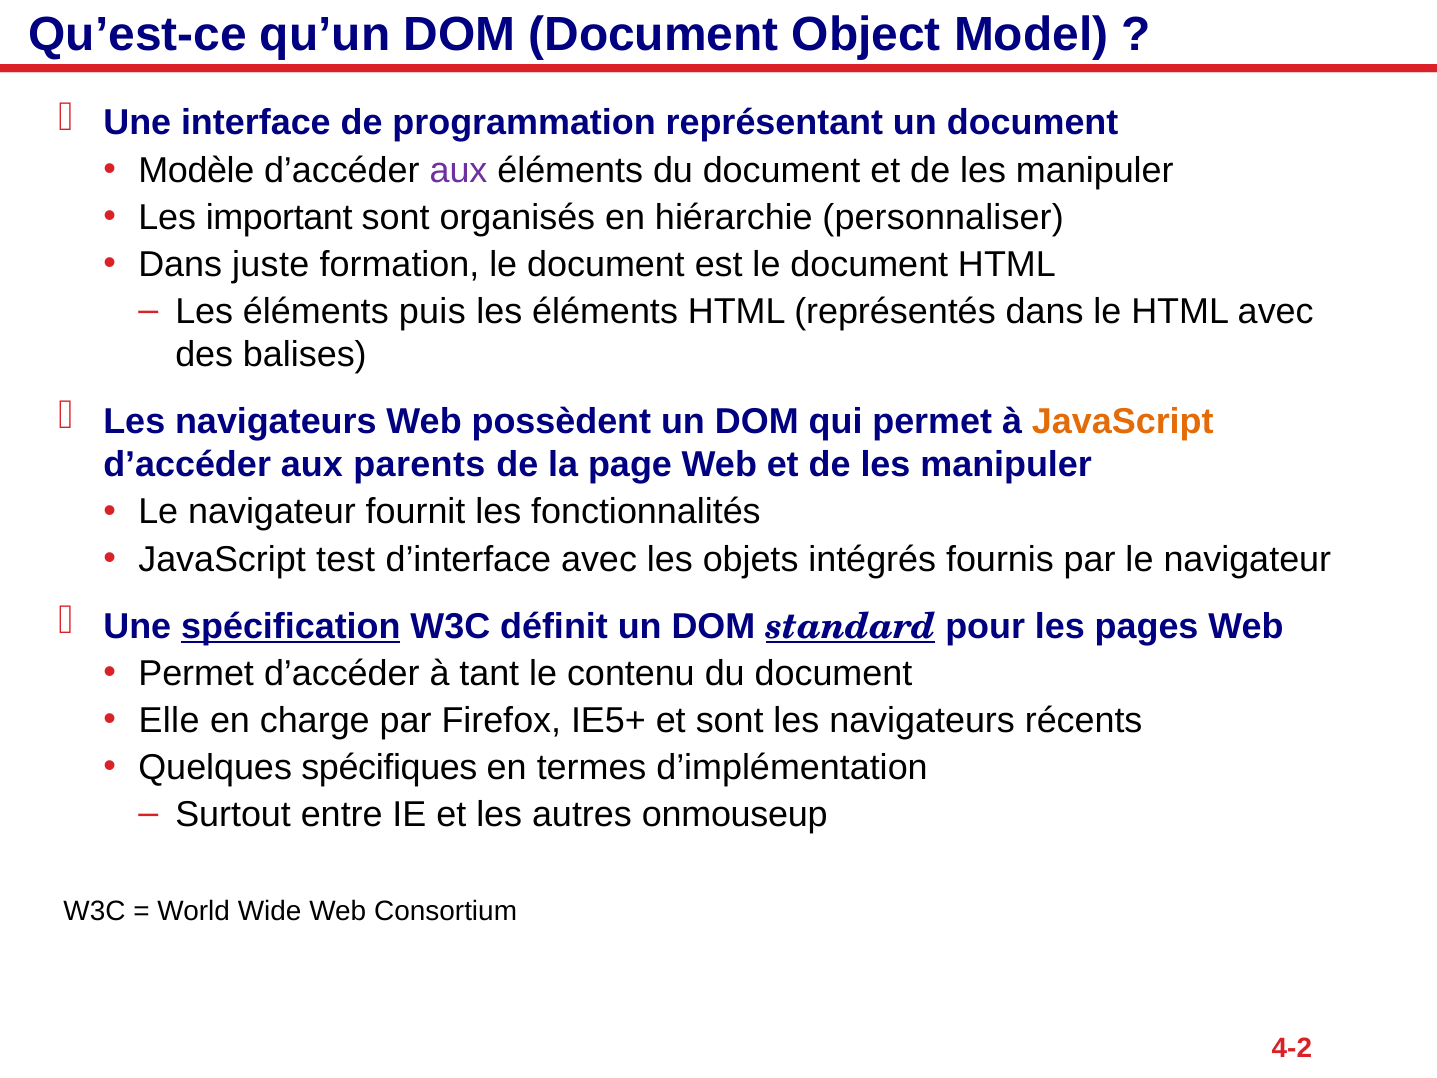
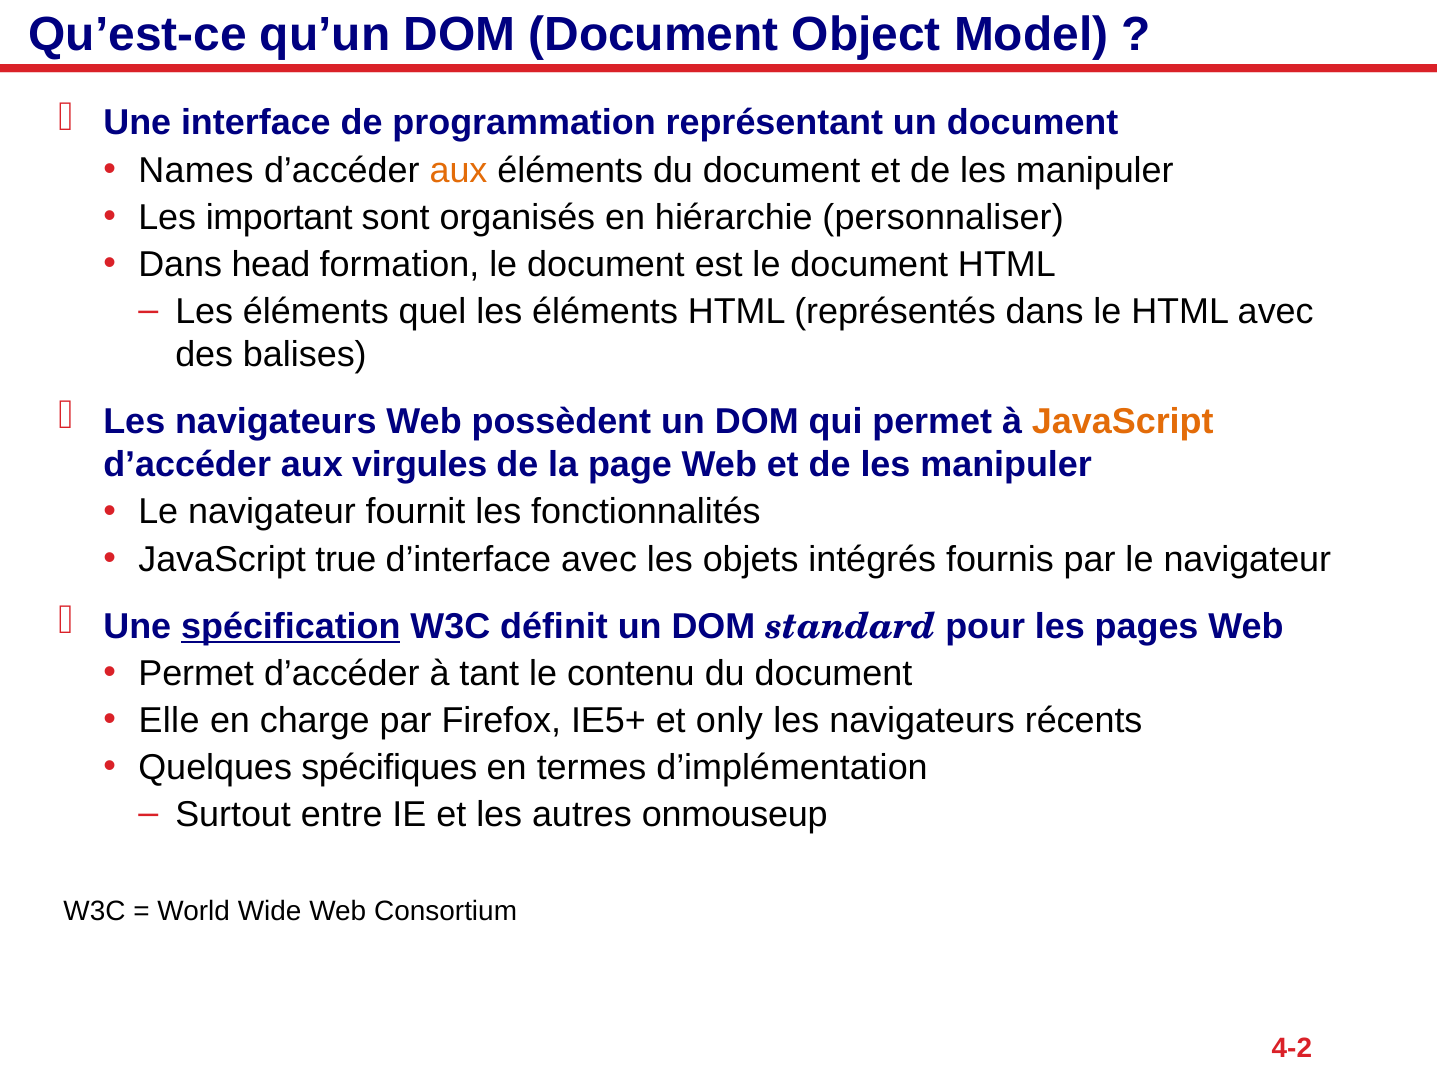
Modèle: Modèle -> Names (196, 170)
aux colour: purple -> orange (458, 170)
juste: juste -> head (271, 264)
puis: puis -> quel (432, 312)
parents: parents -> virgules (420, 465)
test: test -> true (346, 559)
standard underline: present -> none (851, 626)
et sont: sont -> only (729, 720)
